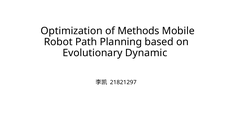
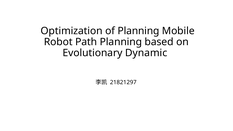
of Methods: Methods -> Planning (138, 31)
